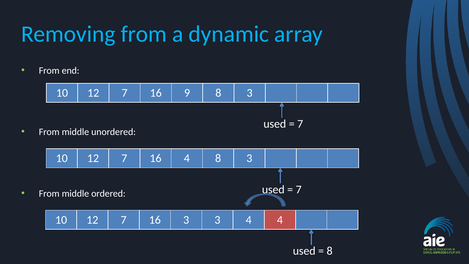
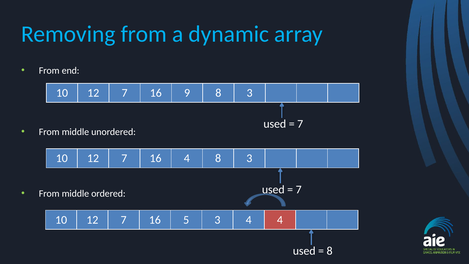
16 3: 3 -> 5 (186, 220)
